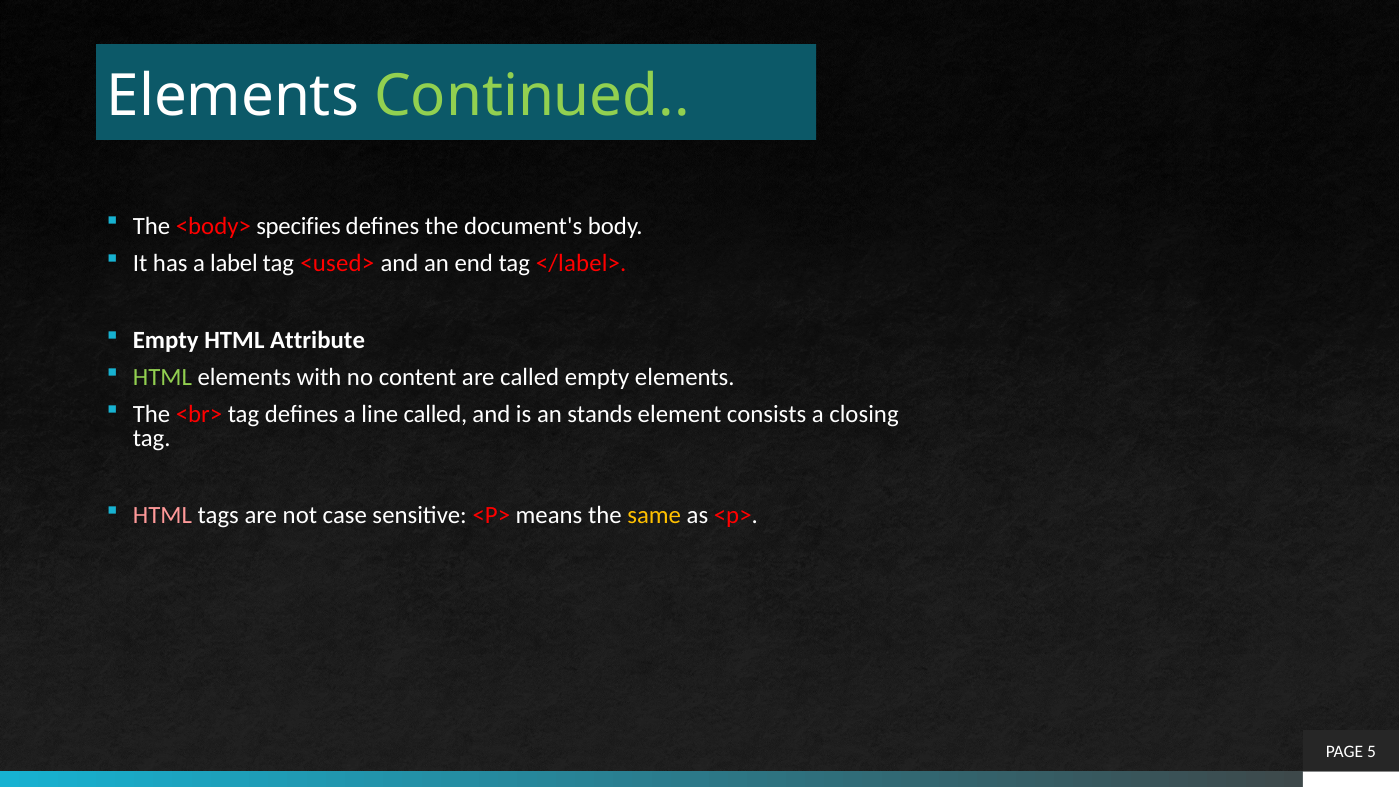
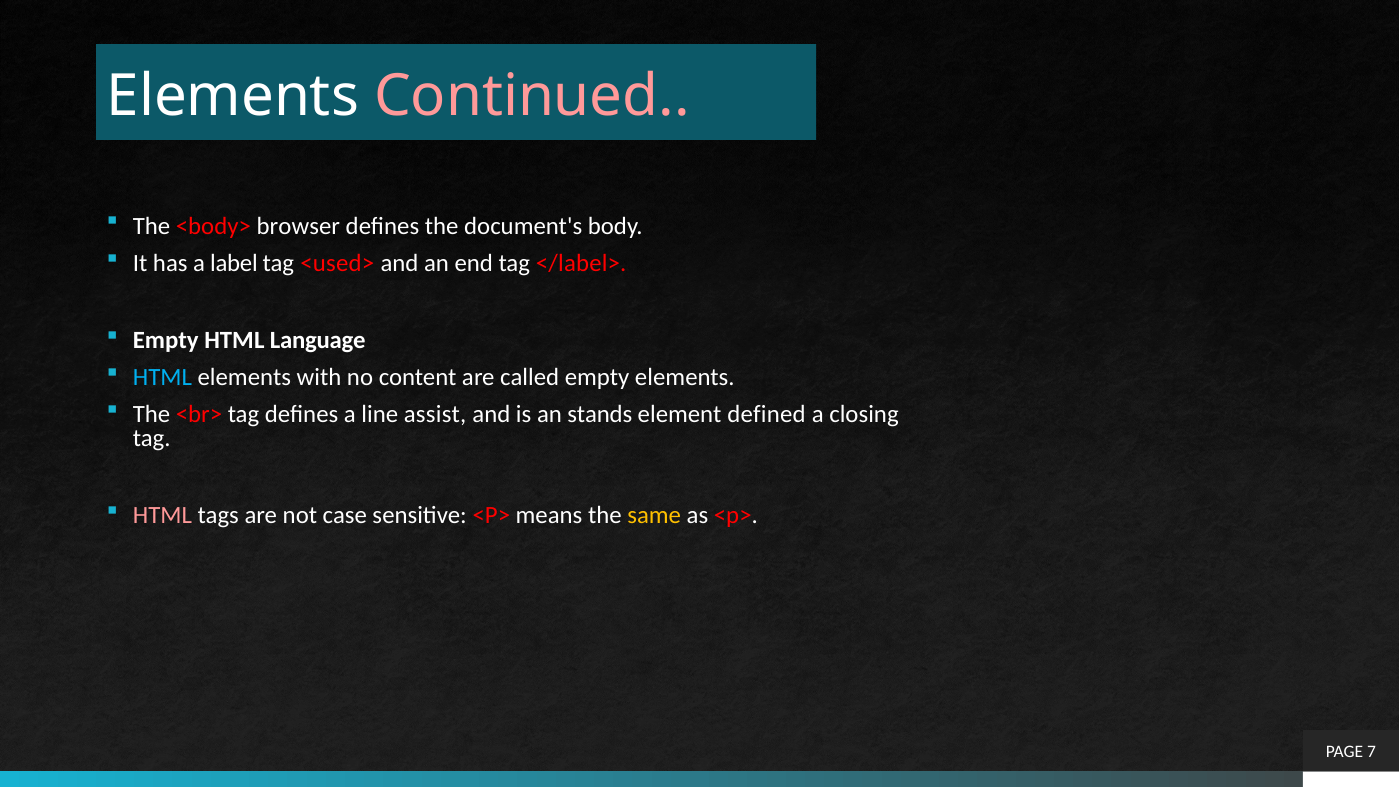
Continued colour: light green -> pink (532, 96)
specifies: specifies -> browser (298, 226)
Attribute: Attribute -> Language (318, 340)
HTML colour: light green -> light blue (162, 377)
line called: called -> assist (435, 414)
consists: consists -> defined (766, 414)
5: 5 -> 7 (1371, 752)
